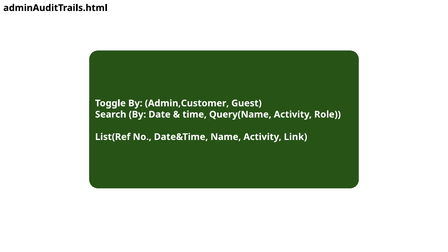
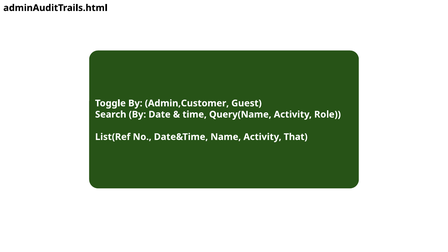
Link: Link -> That (296, 137)
